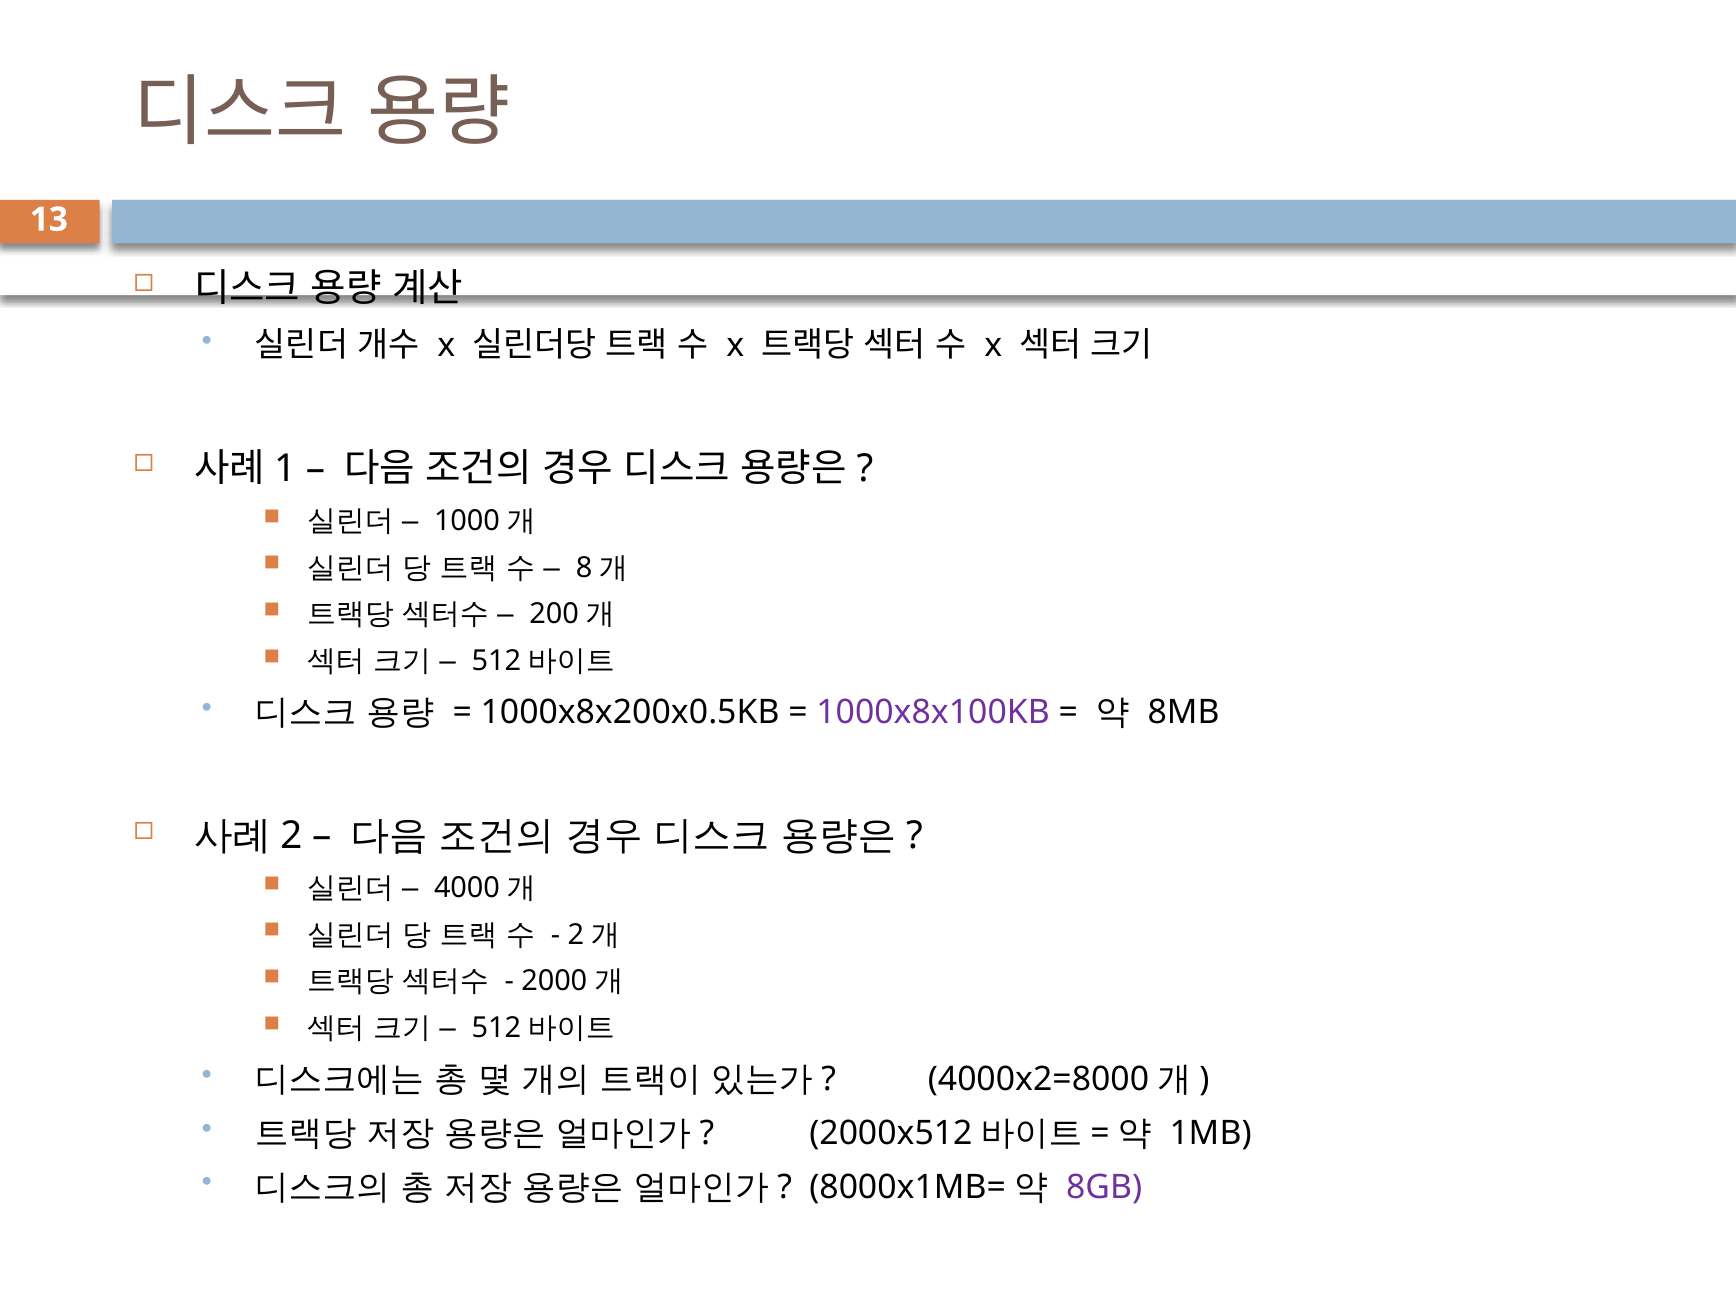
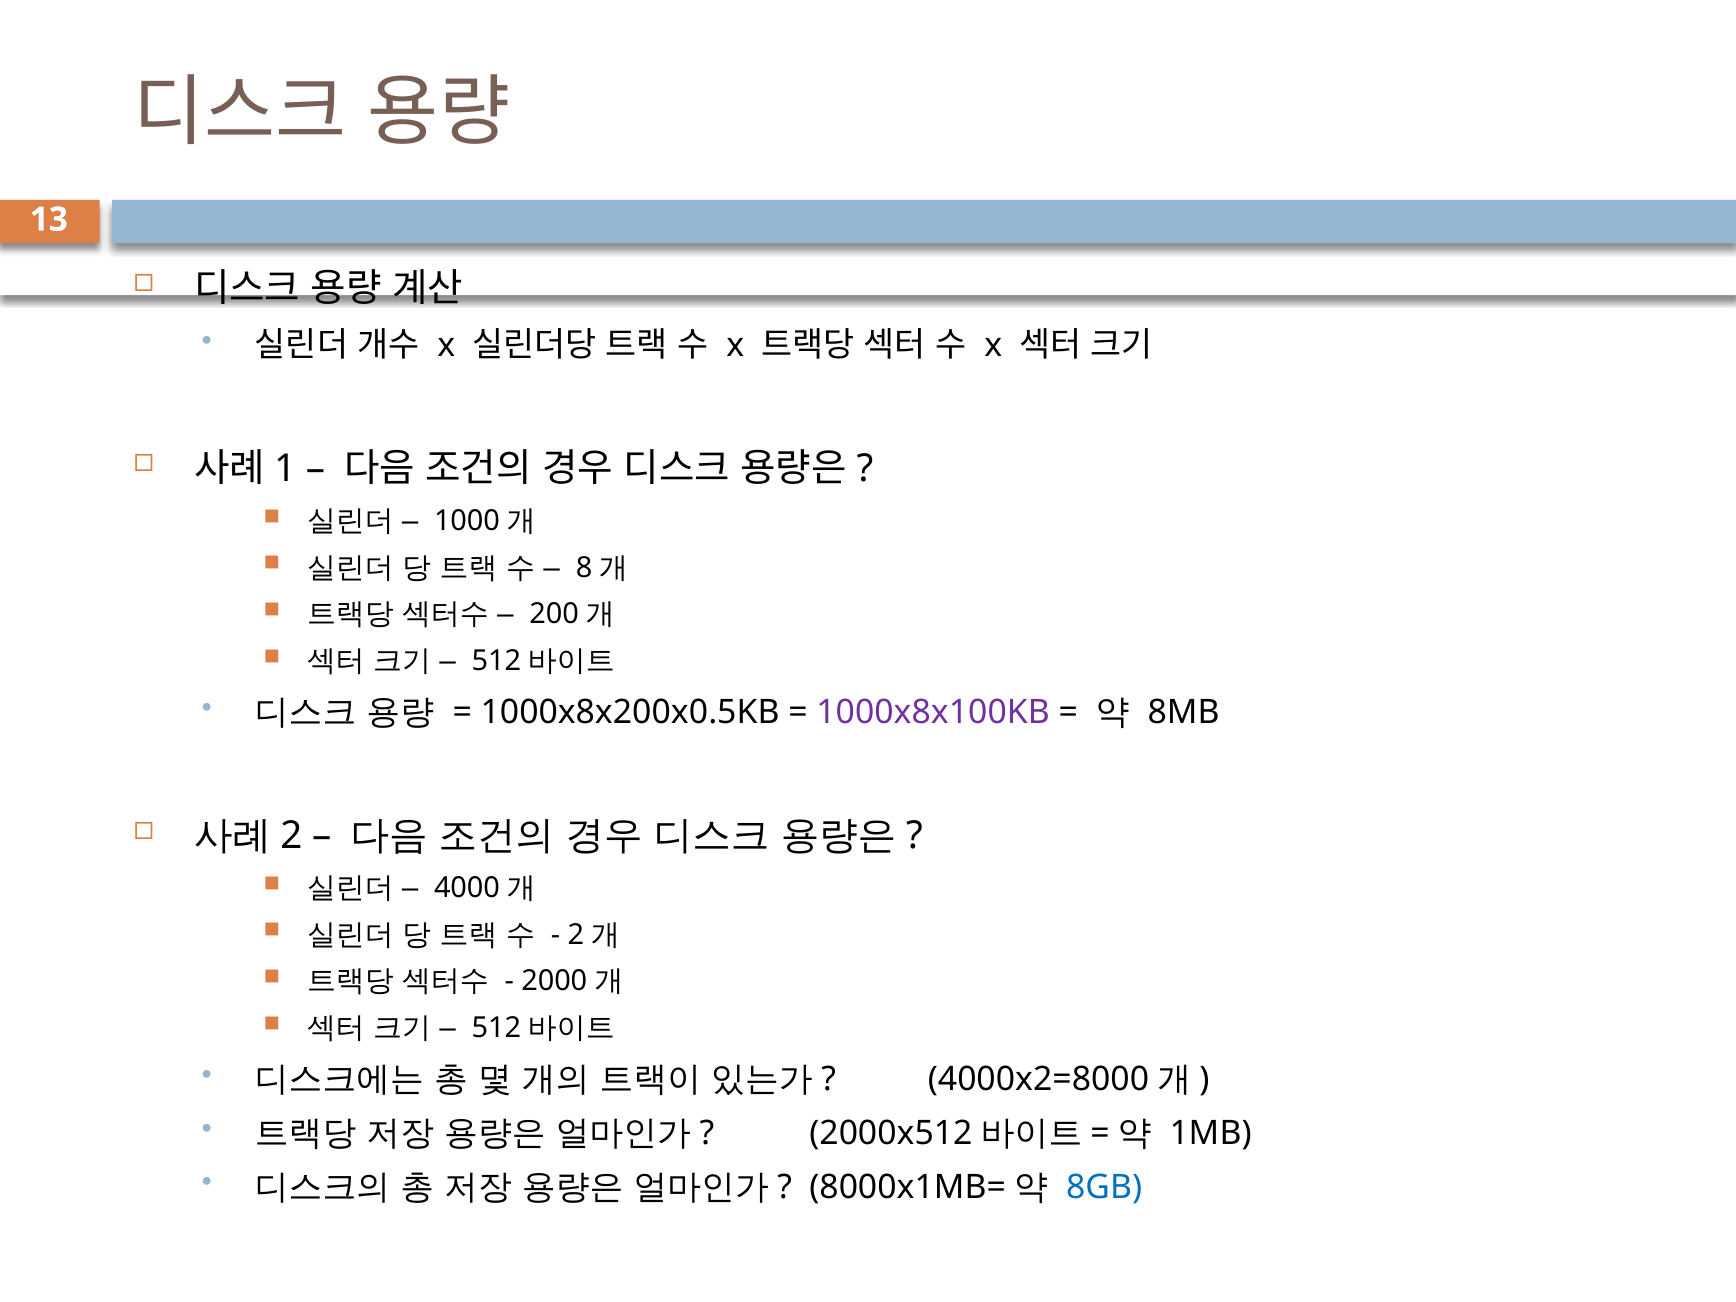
8GB colour: purple -> blue (1104, 1187)
